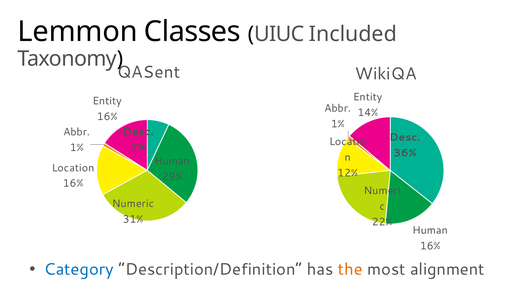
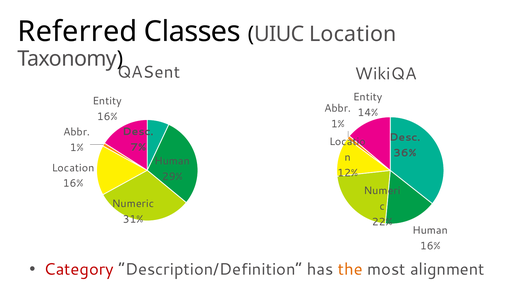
Lemmon: Lemmon -> Referred (77, 32)
UIUC Included: Included -> Location (353, 34)
Category colour: blue -> red (79, 269)
